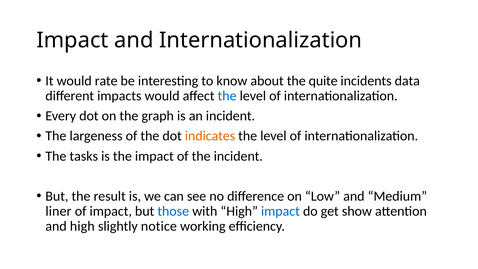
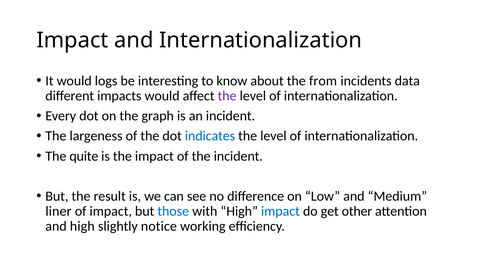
rate: rate -> logs (106, 81)
quite: quite -> from (323, 81)
the colour: blue -> purple (227, 96)
indicates colour: orange -> blue (210, 136)
tasks: tasks -> quite (84, 156)
show: show -> other (357, 211)
